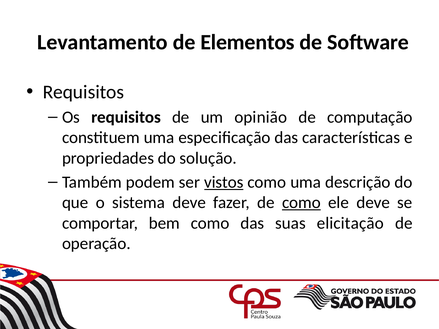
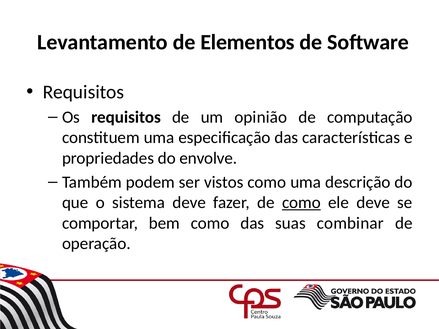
solução: solução -> envolve (208, 158)
vistos underline: present -> none (224, 182)
elicitação: elicitação -> combinar (350, 223)
